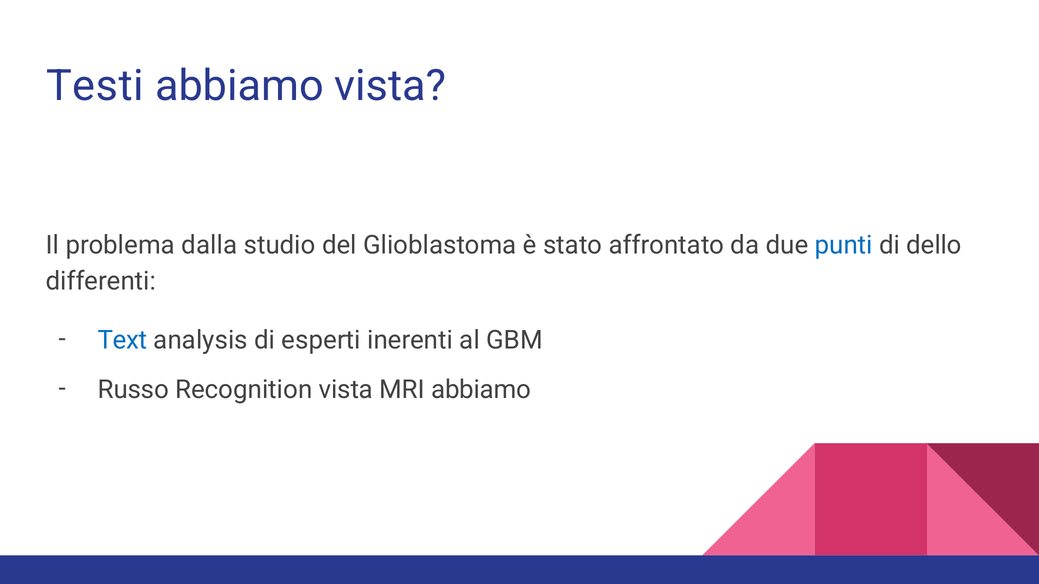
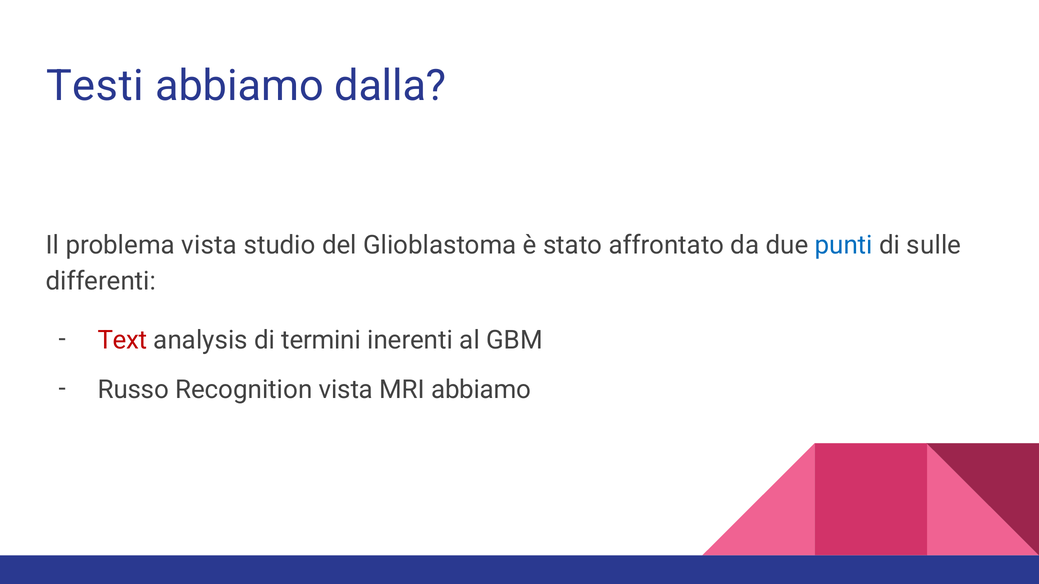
abbiamo vista: vista -> dalla (390, 86)
problema dalla: dalla -> vista (209, 245)
dello: dello -> sulle (934, 245)
Text colour: blue -> red (123, 340)
esperti: esperti -> termini (321, 340)
